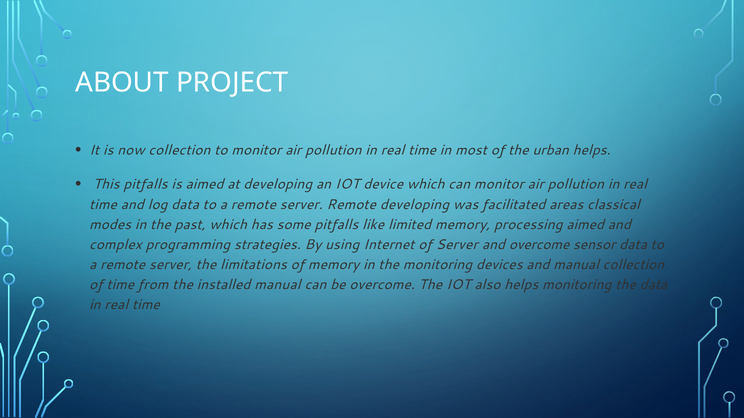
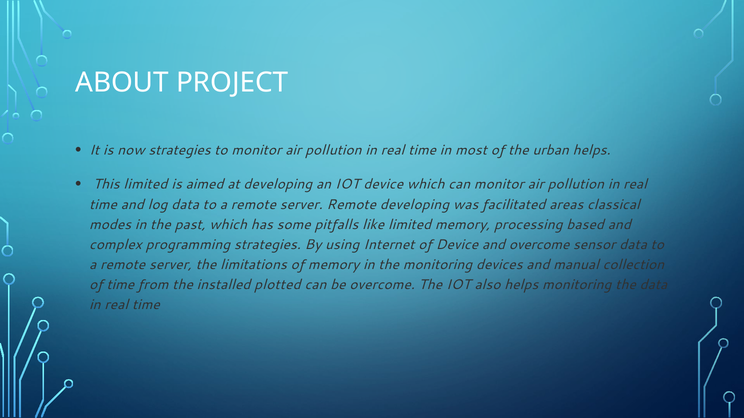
now collection: collection -> strategies (180, 151)
This pitfalls: pitfalls -> limited (145, 185)
processing aimed: aimed -> based (585, 225)
of Server: Server -> Device (457, 245)
installed manual: manual -> plotted (277, 285)
